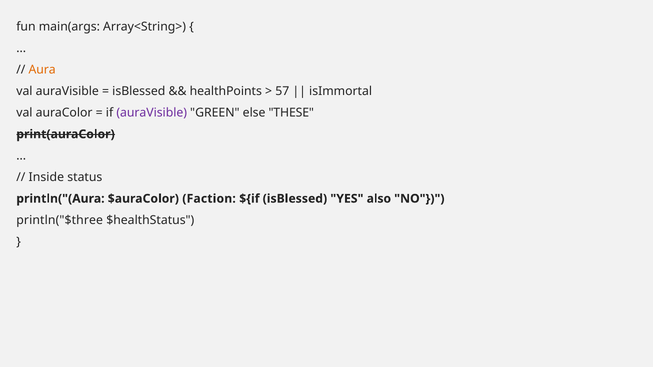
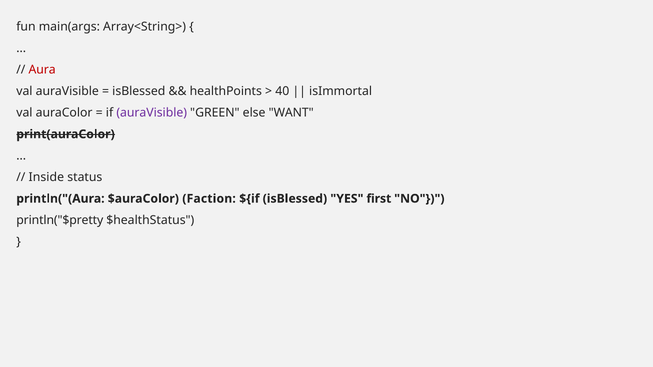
Aura colour: orange -> red (42, 70)
57: 57 -> 40 (282, 91)
THESE: THESE -> WANT (291, 113)
also: also -> first (379, 199)
println("$three: println("$three -> println("$pretty (60, 220)
